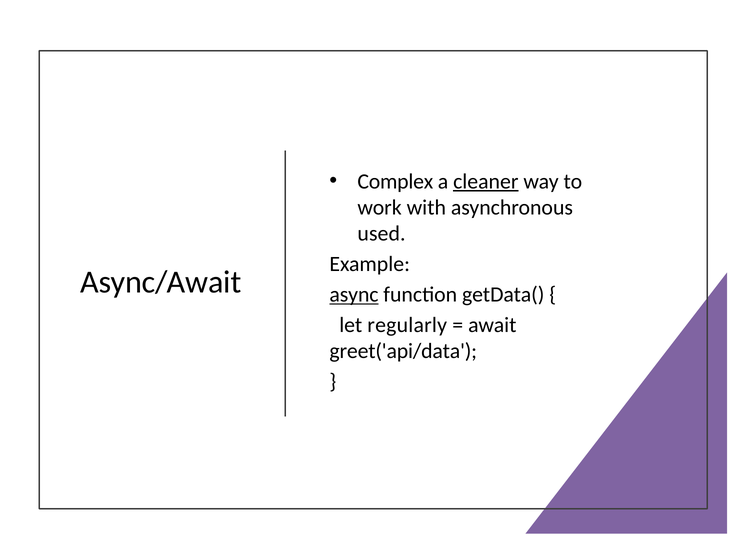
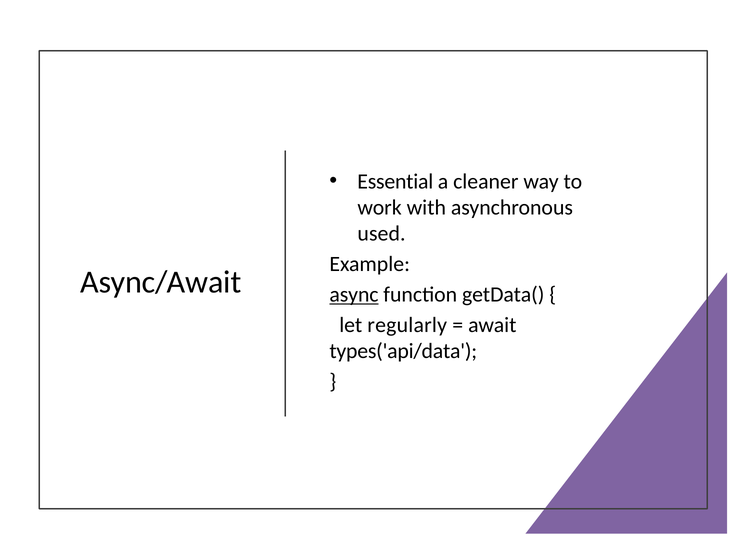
Complex: Complex -> Essential (395, 181)
cleaner underline: present -> none (486, 181)
greet('api/data: greet('api/data -> types('api/data (403, 351)
